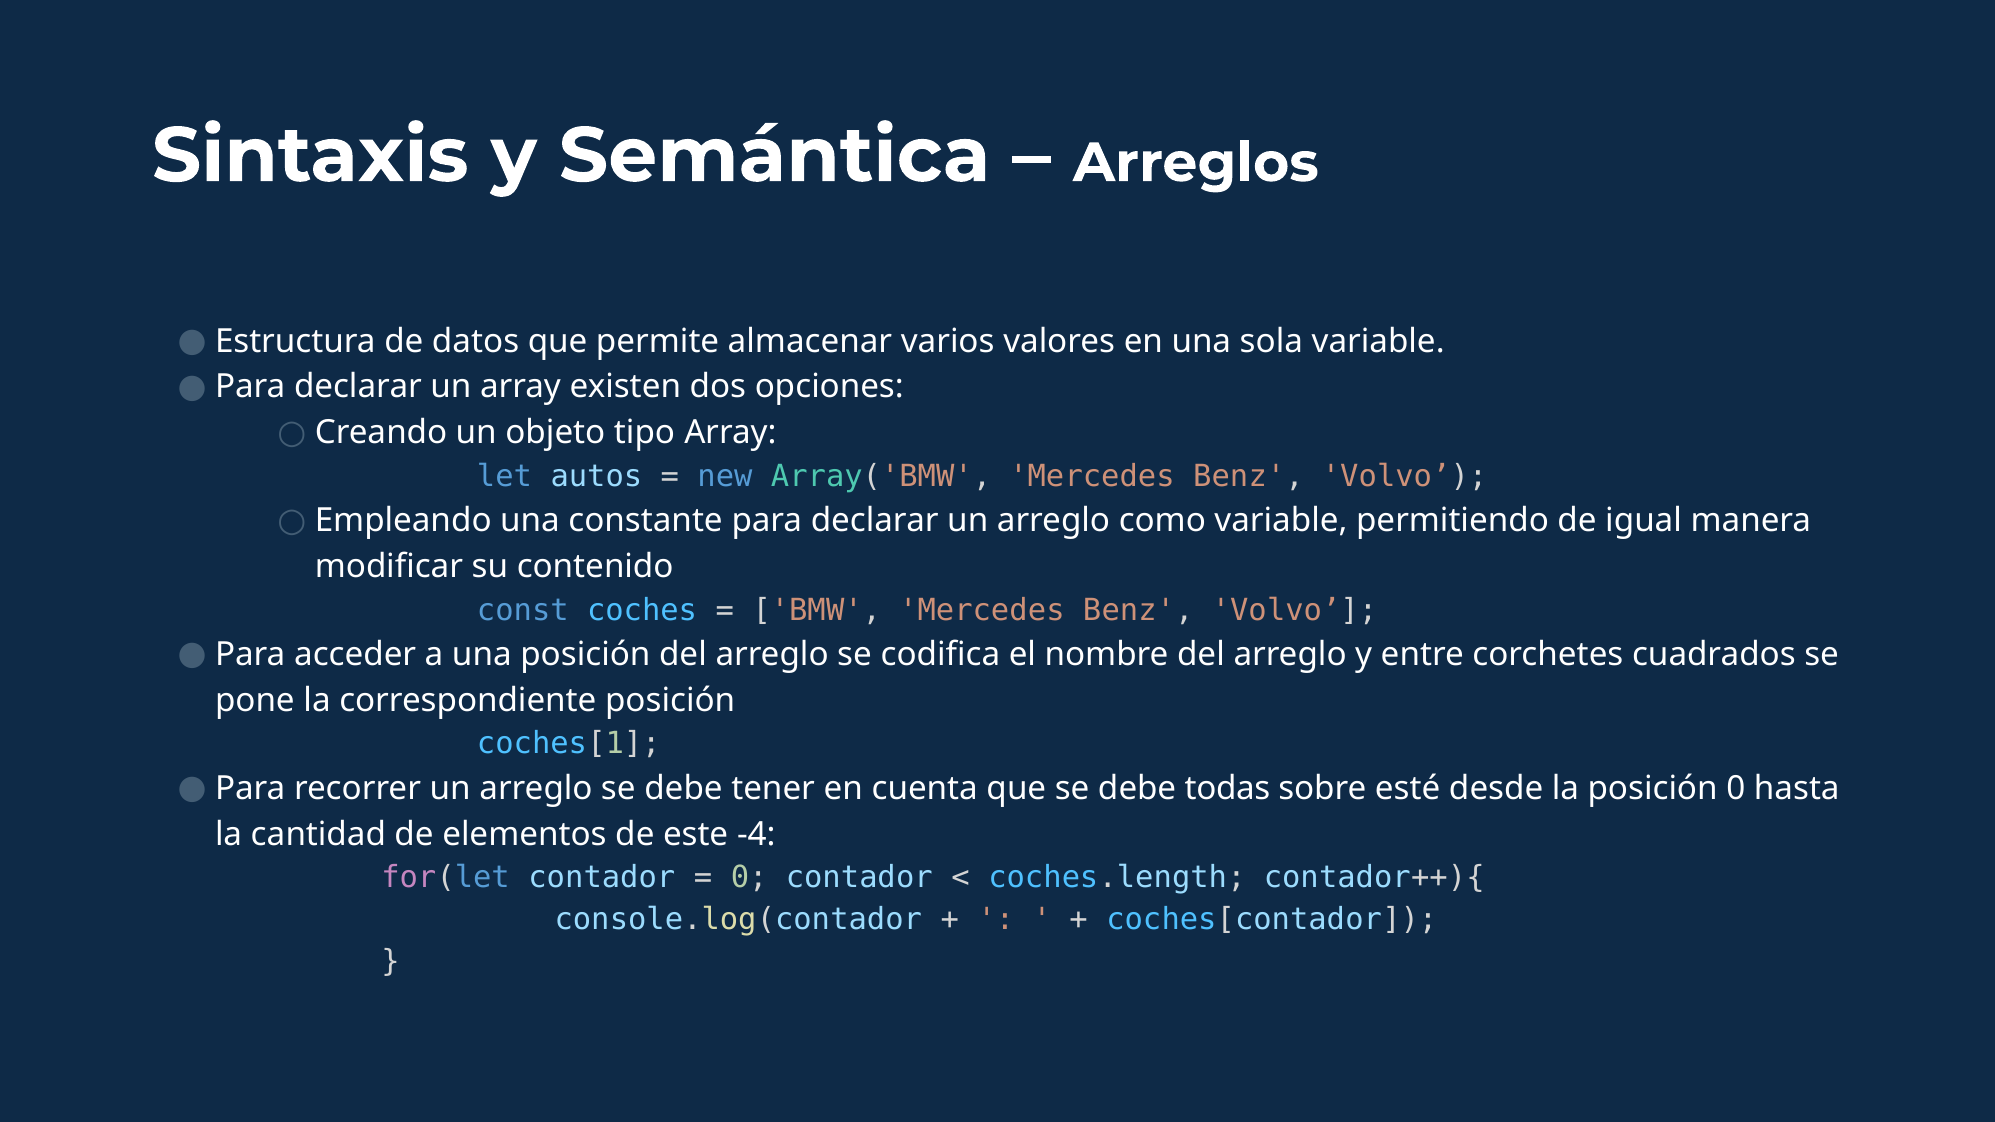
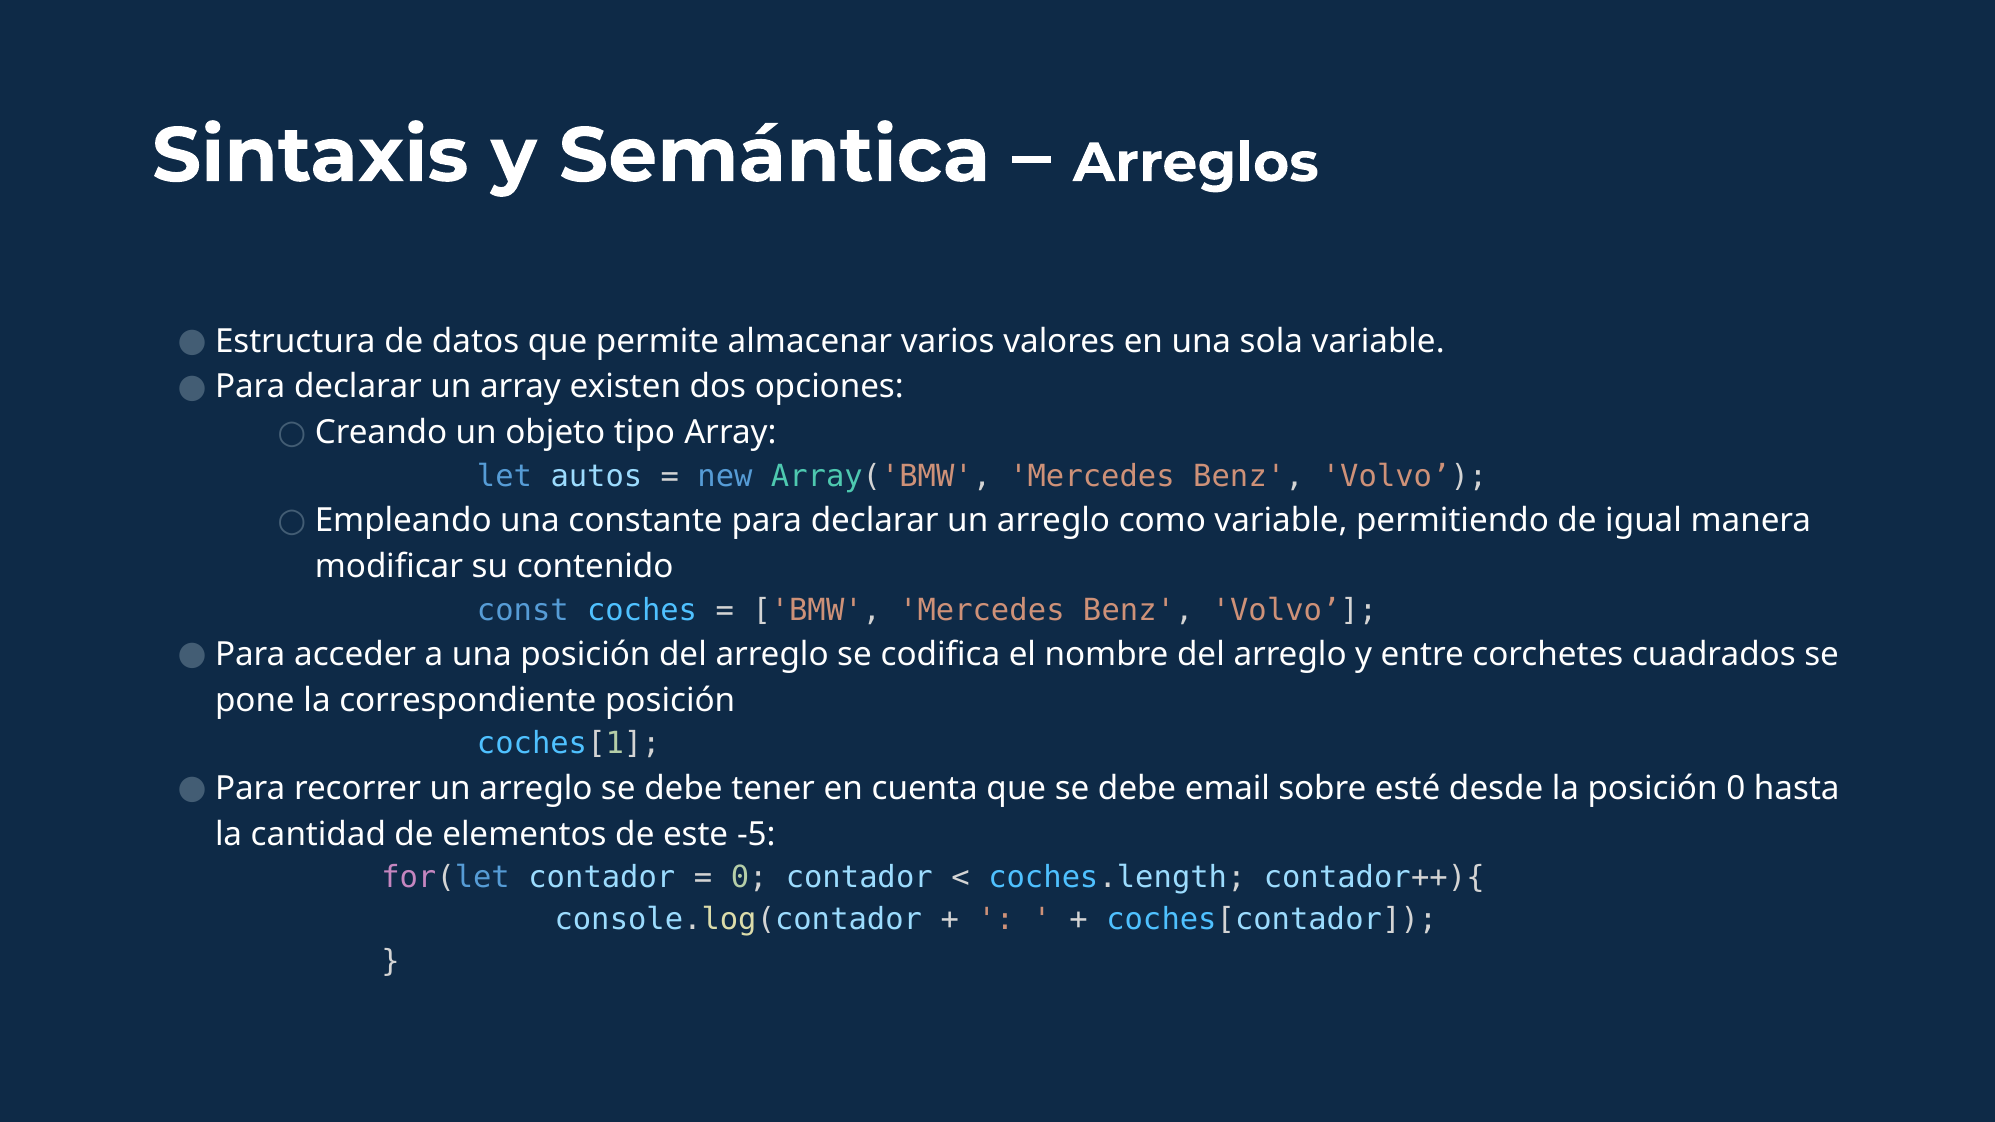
todas: todas -> email (1227, 788)
-4: -4 -> -5 (756, 834)
